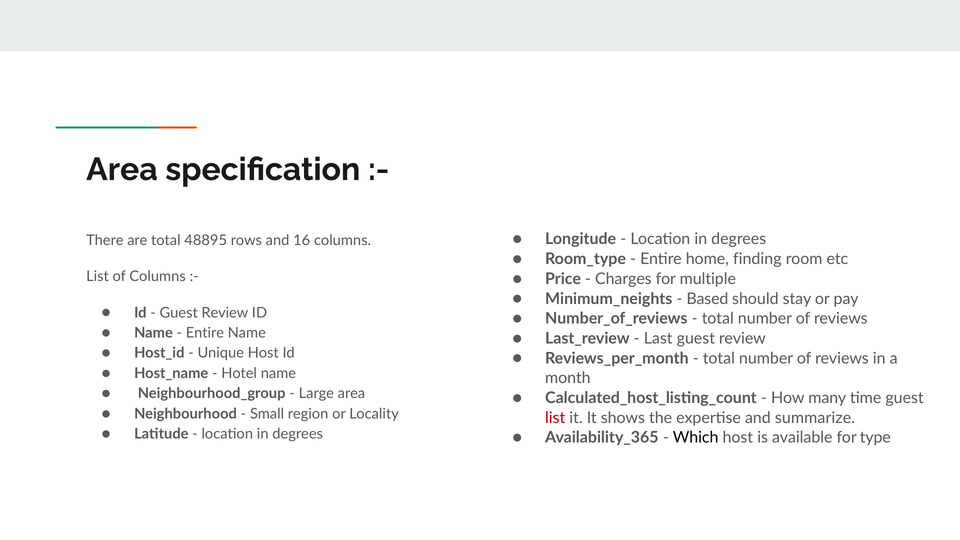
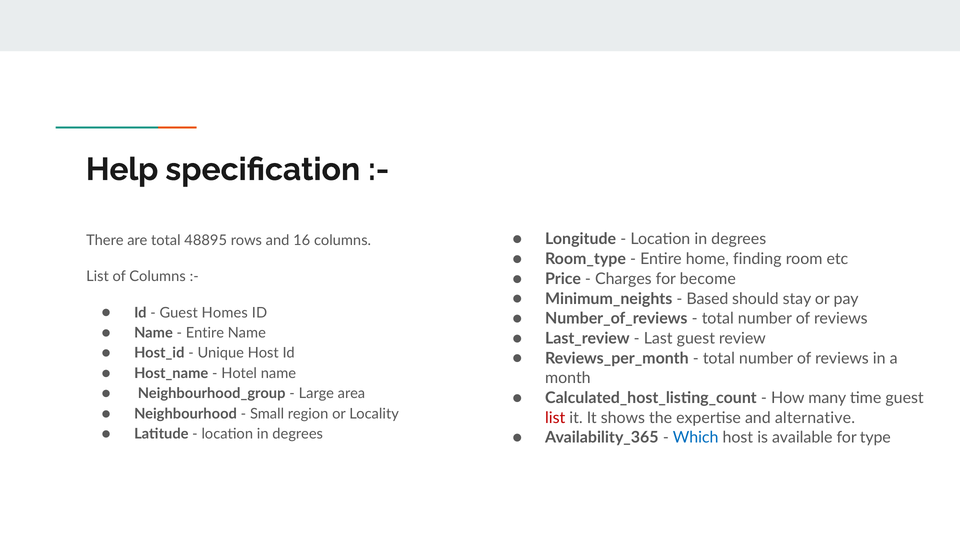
Area: Area -> Help (122, 169)
multiple: multiple -> become (708, 279)
Review: Review -> Homes (225, 313)
summarize: summarize -> alternative (815, 418)
Which colour: black -> blue (696, 438)
